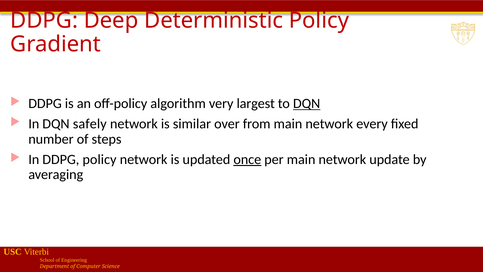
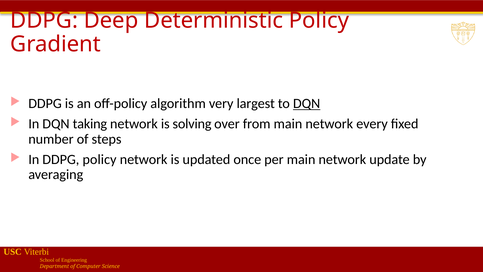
safely: safely -> taking (90, 124)
similar: similar -> solving (192, 124)
once underline: present -> none (247, 159)
